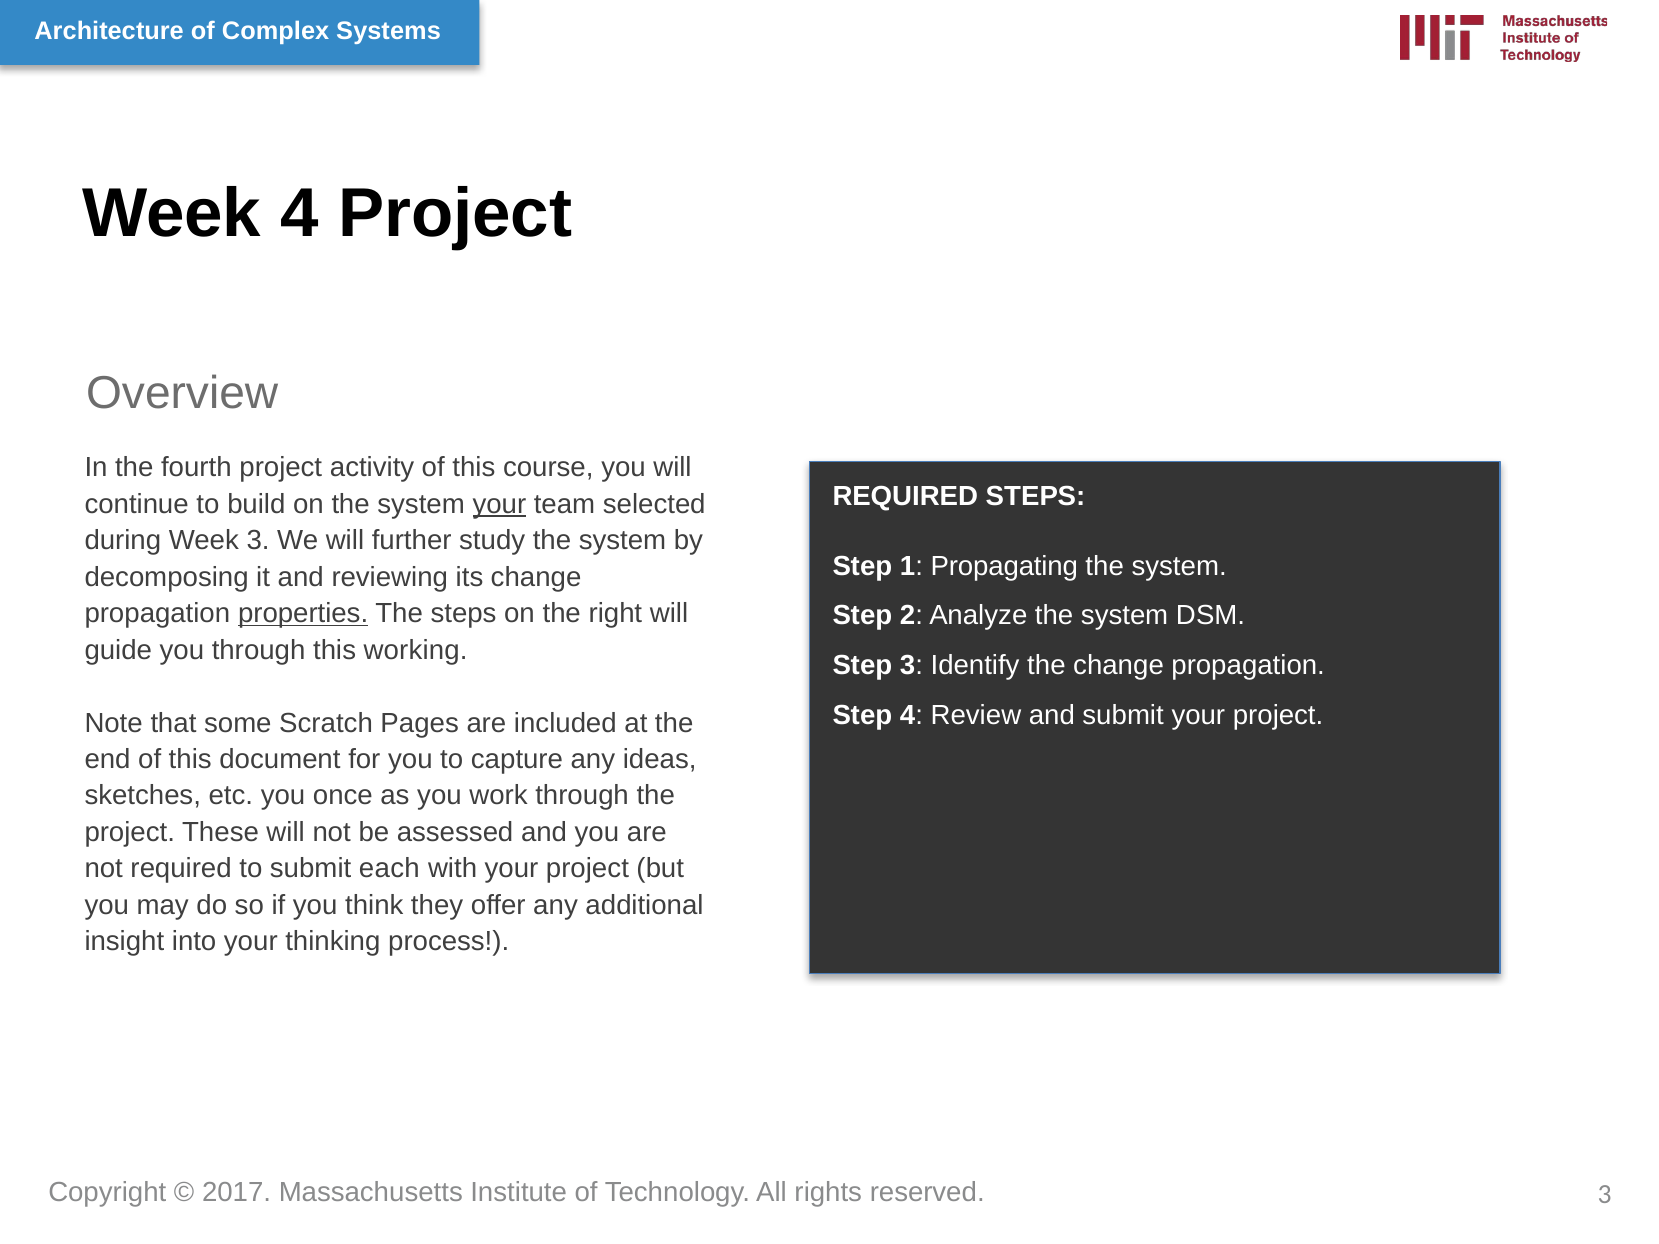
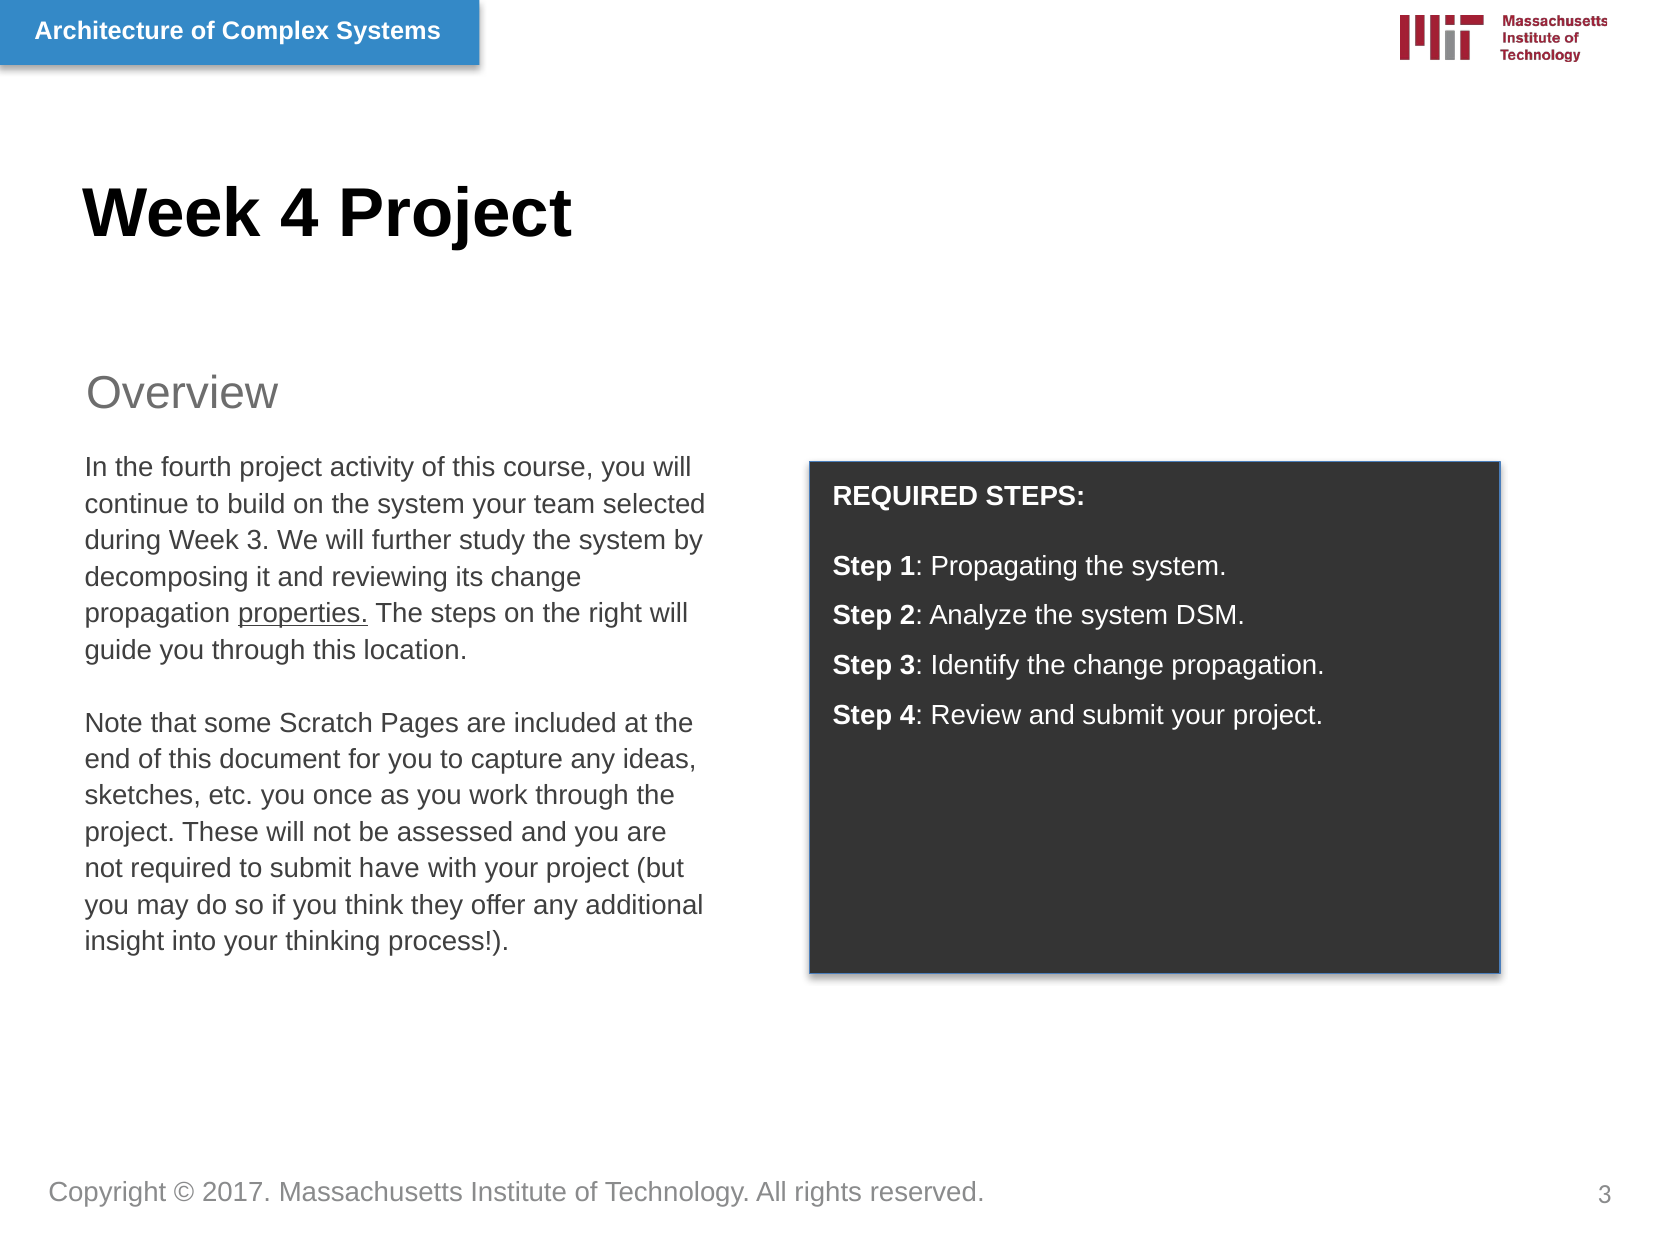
your underline: present -> none (499, 504)
working: working -> location (416, 650)
each: each -> have (389, 869)
